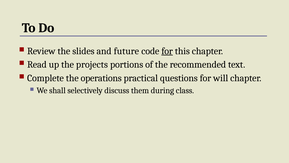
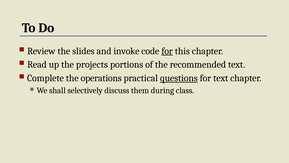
future: future -> invoke (126, 51)
questions underline: none -> present (179, 78)
for will: will -> text (221, 78)
